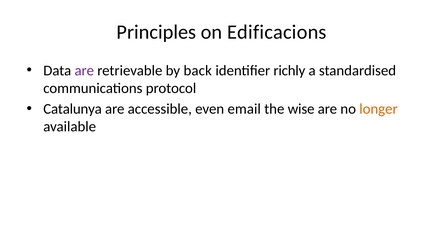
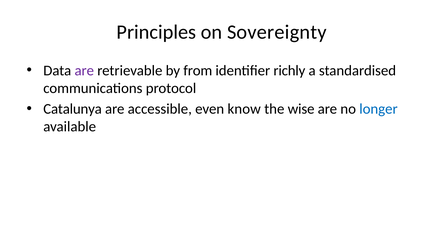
Edificacions: Edificacions -> Sovereignty (277, 32)
back: back -> from (198, 70)
email: email -> know (244, 109)
longer colour: orange -> blue (378, 109)
